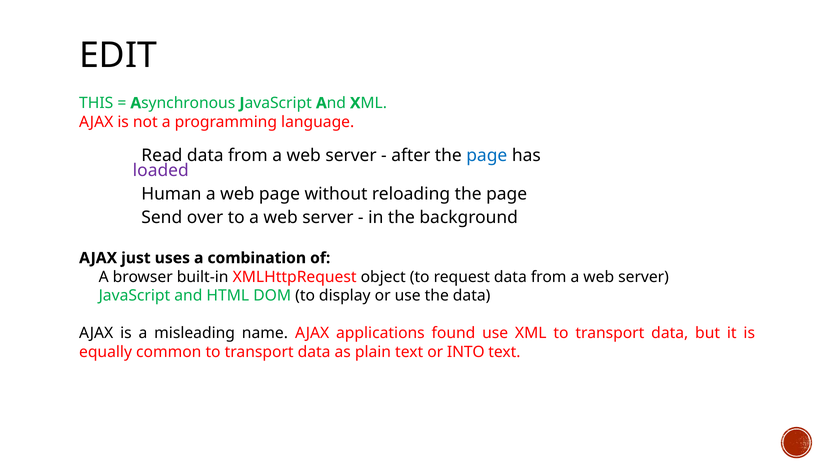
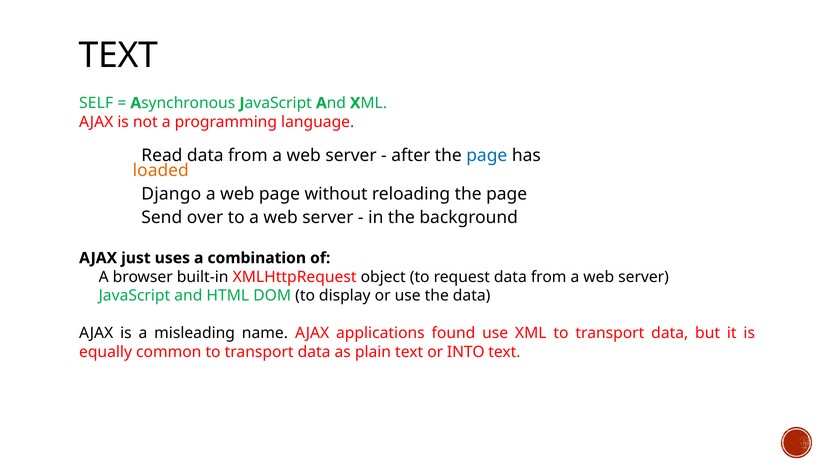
EDIT: EDIT -> TEXT (118, 55)
THIS: THIS -> SELF (96, 103)
loaded colour: purple -> orange (161, 170)
Human: Human -> Django (171, 194)
